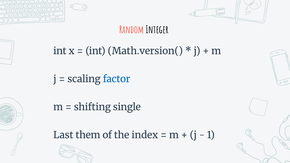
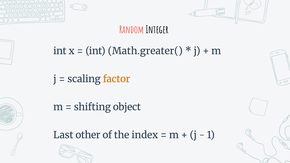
Math.version(: Math.version( -> Math.greater( (145, 51)
factor colour: blue -> orange (117, 79)
single: single -> object (127, 107)
them: them -> other (88, 135)
